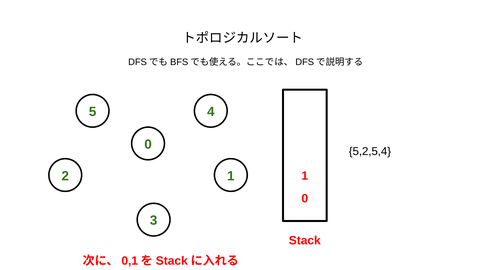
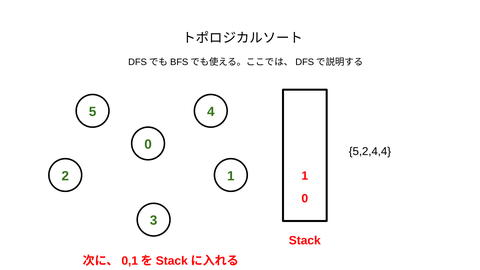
5,2,5,4: 5,2,5,4 -> 5,2,4,4 (370, 152)
